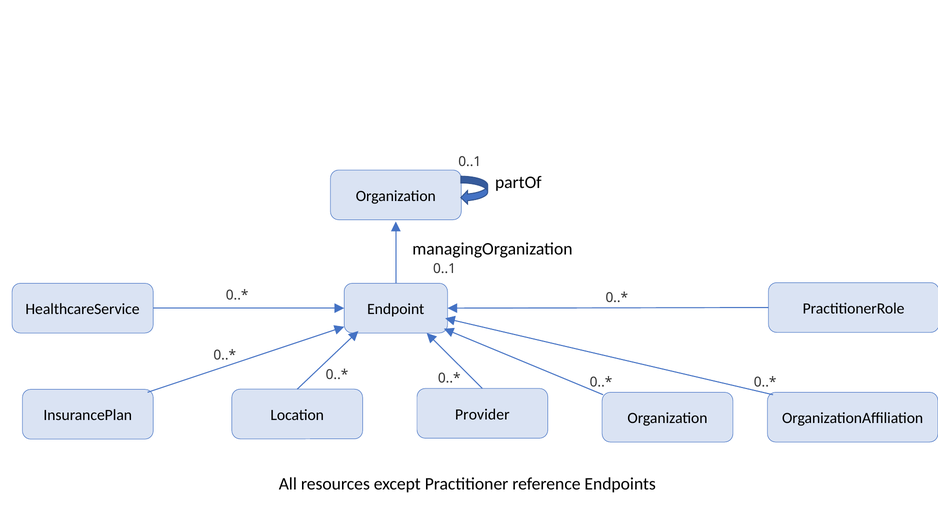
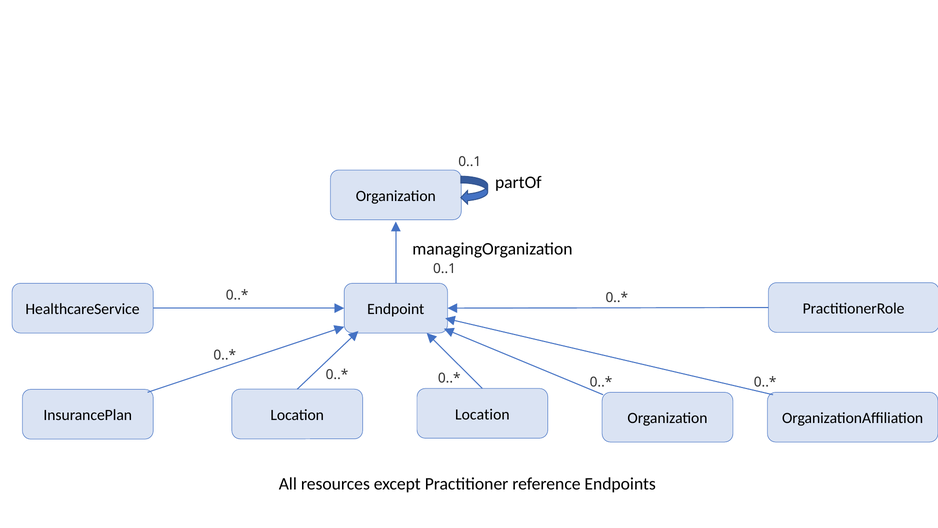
Location Provider: Provider -> Location (482, 414)
